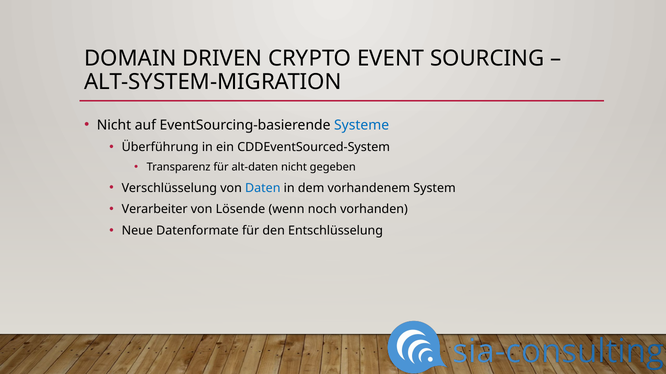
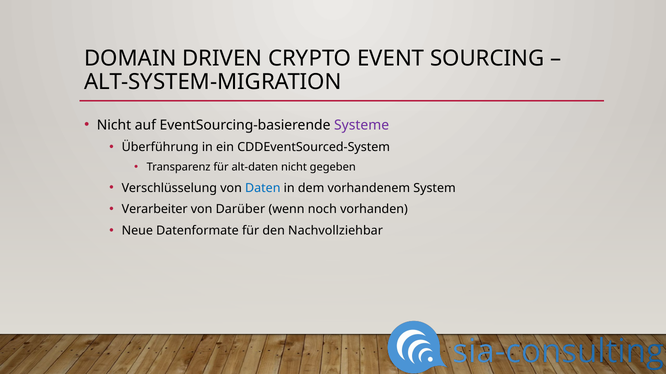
Systeme colour: blue -> purple (362, 125)
Lösende: Lösende -> Darüber (240, 210)
Entschlüsselung: Entschlüsselung -> Nachvollziehbar (336, 231)
